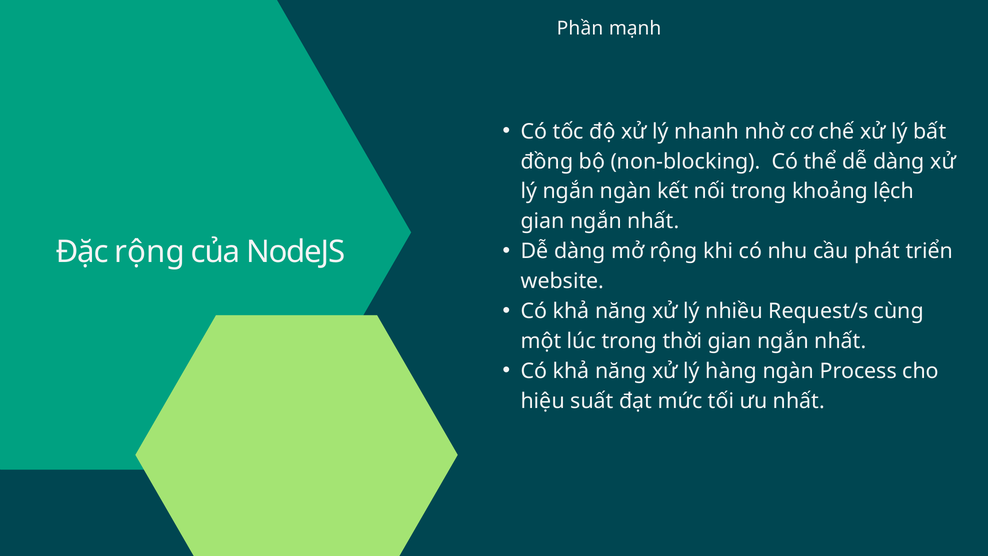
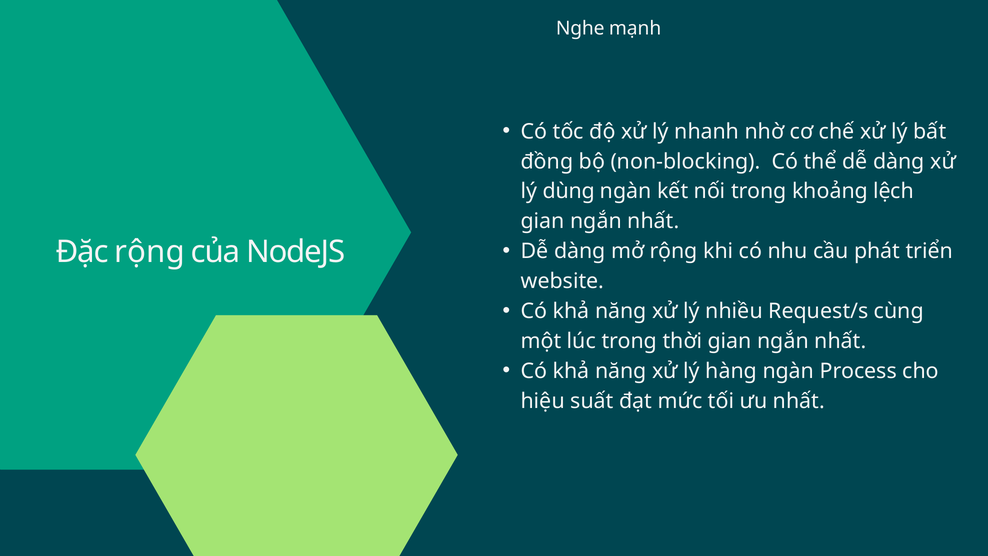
Phần: Phần -> Nghe (580, 29)
lý ngắn: ngắn -> dùng (569, 191)
